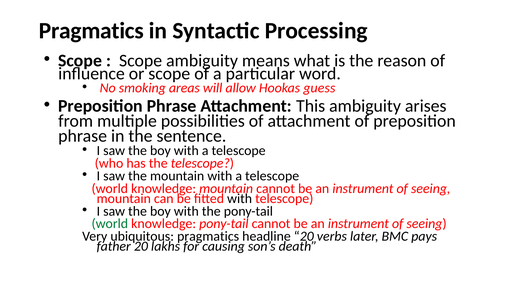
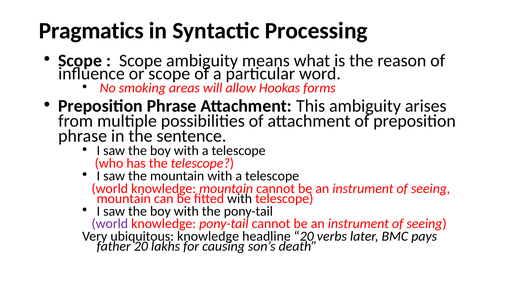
guess: guess -> forms (319, 88)
world colour: green -> purple (110, 224)
ubiquitous pragmatics: pragmatics -> knowledge (208, 236)
